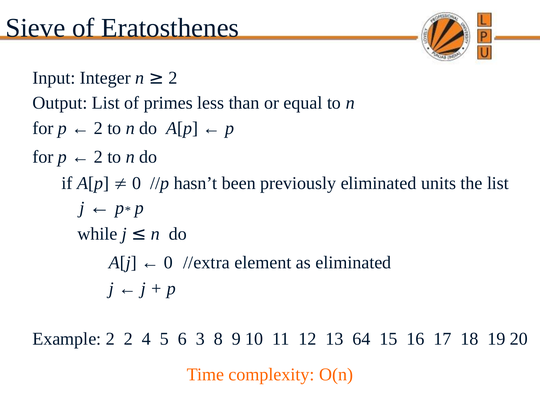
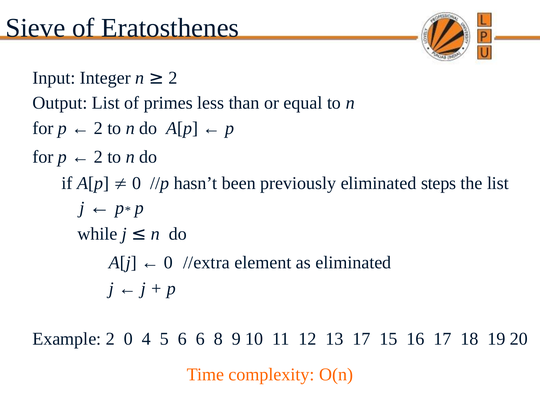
units: units -> steps (439, 183)
2 2: 2 -> 0 (128, 339)
6 3: 3 -> 6 (200, 339)
13 64: 64 -> 17 (362, 339)
